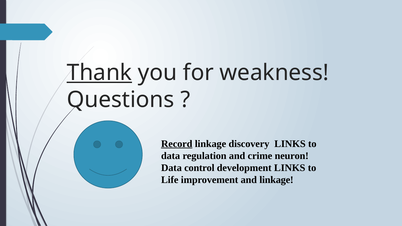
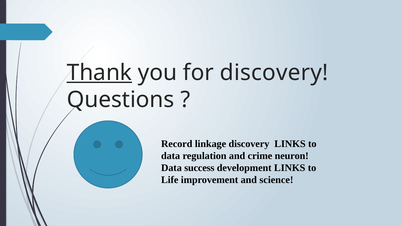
for weakness: weakness -> discovery (274, 73)
Record underline: present -> none (177, 144)
control: control -> success (199, 168)
and linkage: linkage -> science (276, 180)
